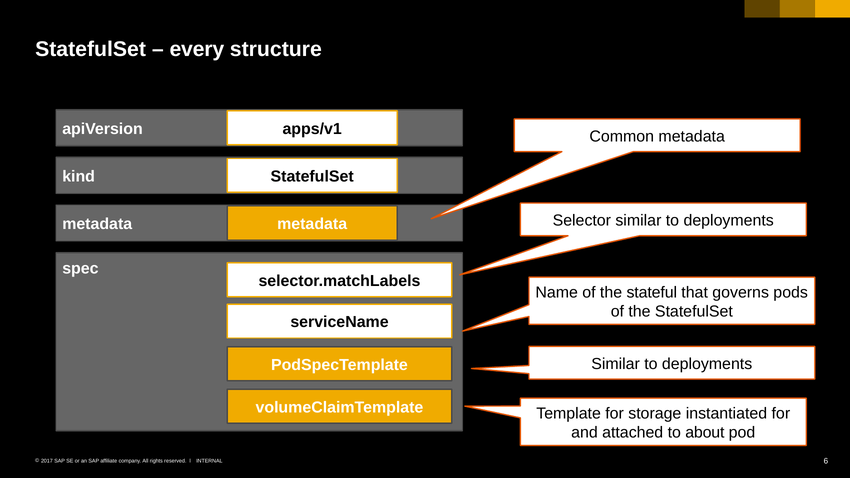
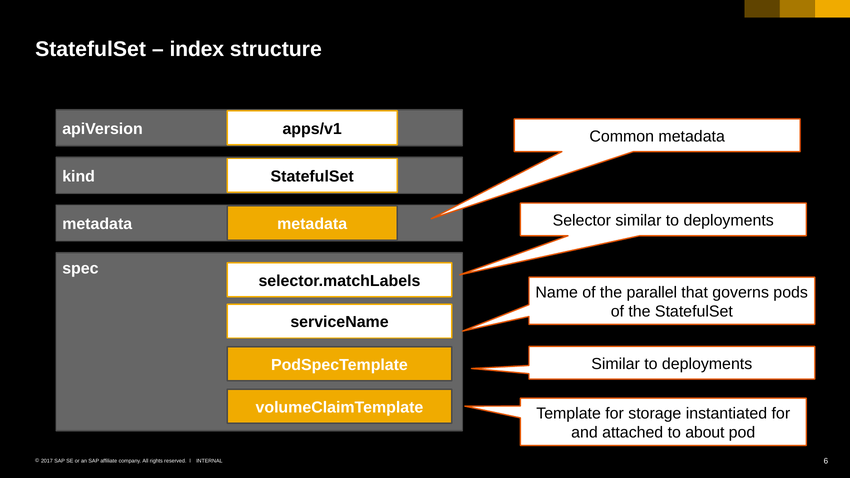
every: every -> index (197, 49)
stateful: stateful -> parallel (652, 292)
